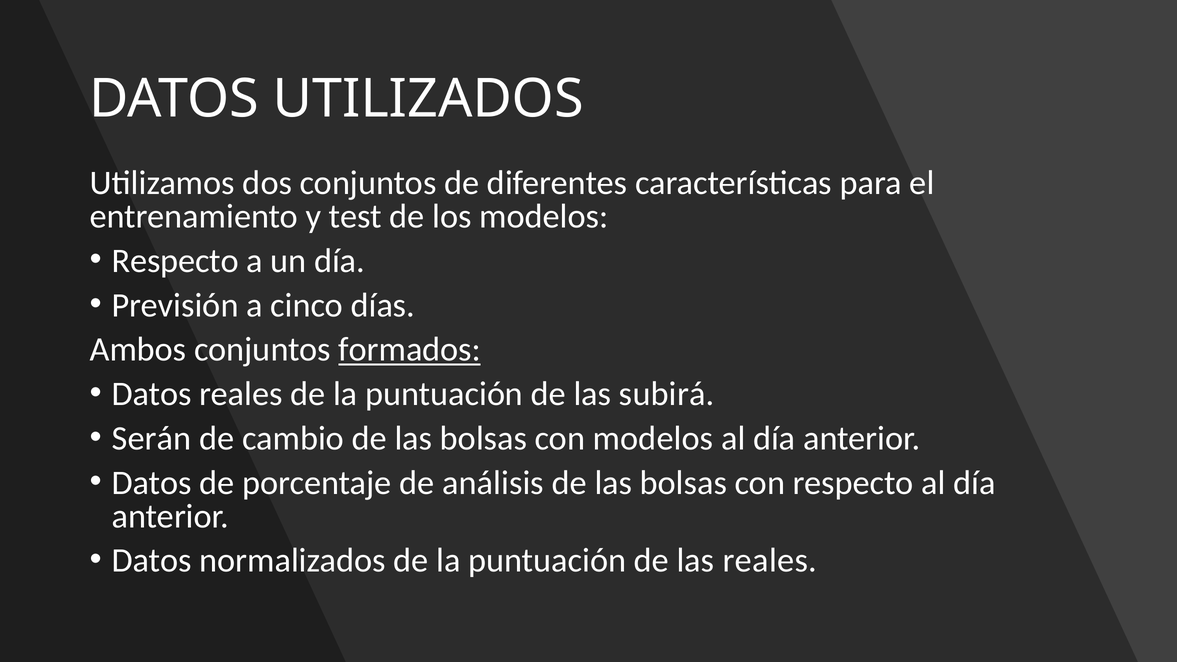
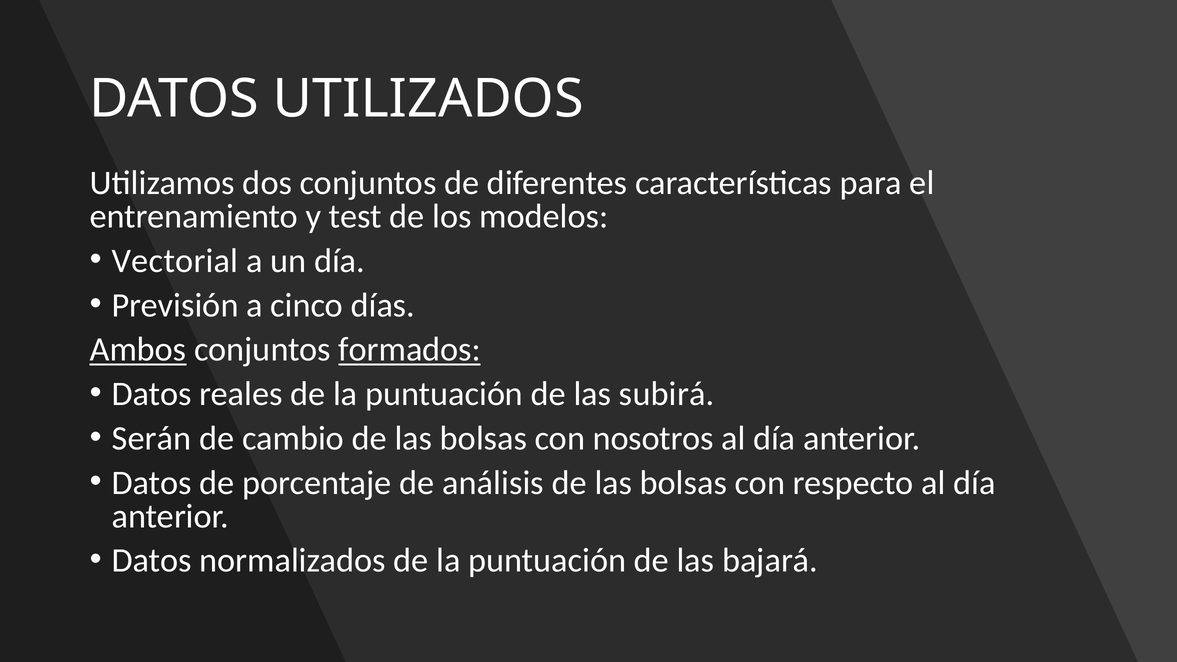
Respecto: Respecto -> Vectorial (175, 261)
Ambos underline: none -> present (138, 350)
con modelos: modelos -> nosotros (653, 438)
las reales: reales -> bajará (770, 561)
